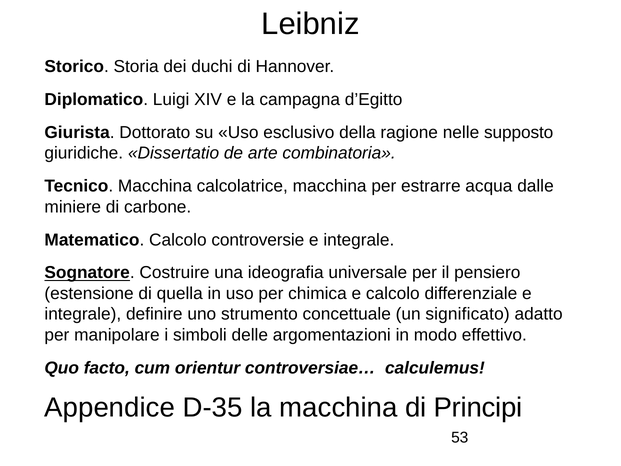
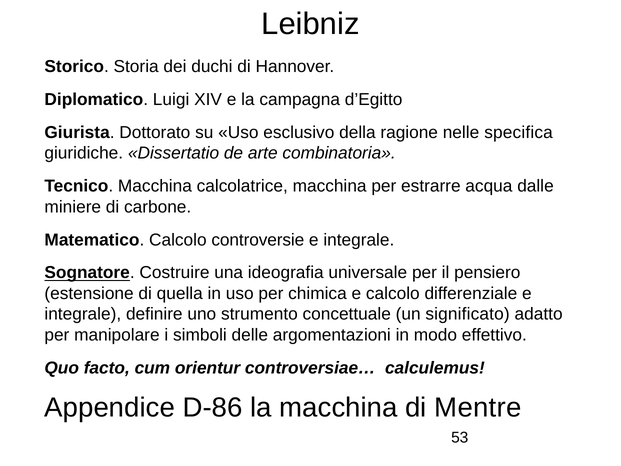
supposto: supposto -> specifica (519, 132)
D-35: D-35 -> D-86 (213, 408)
Principi: Principi -> Mentre (478, 408)
